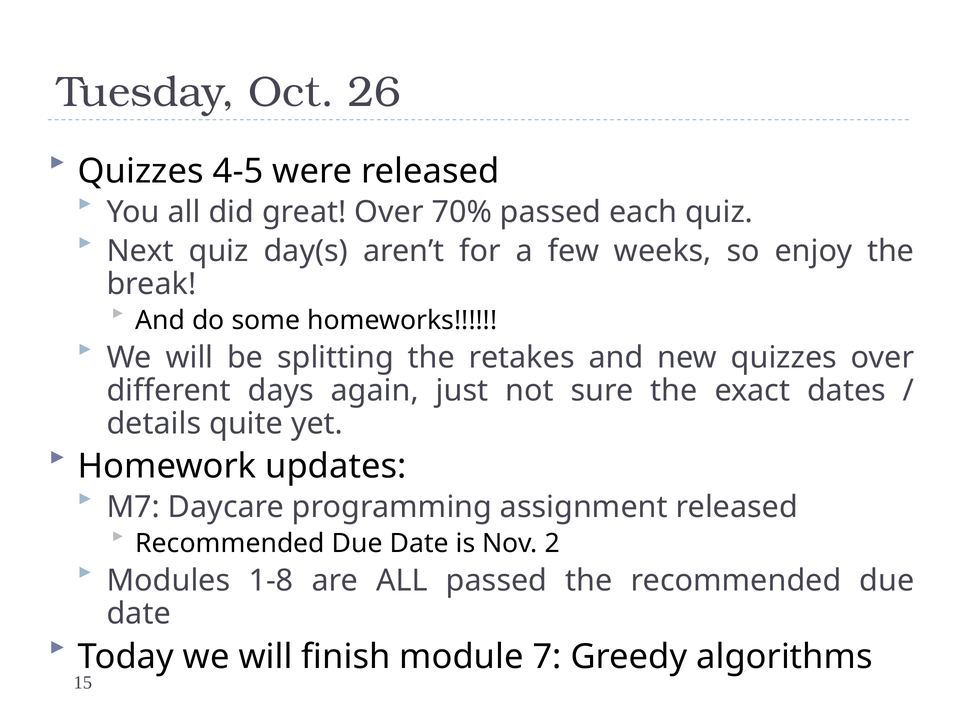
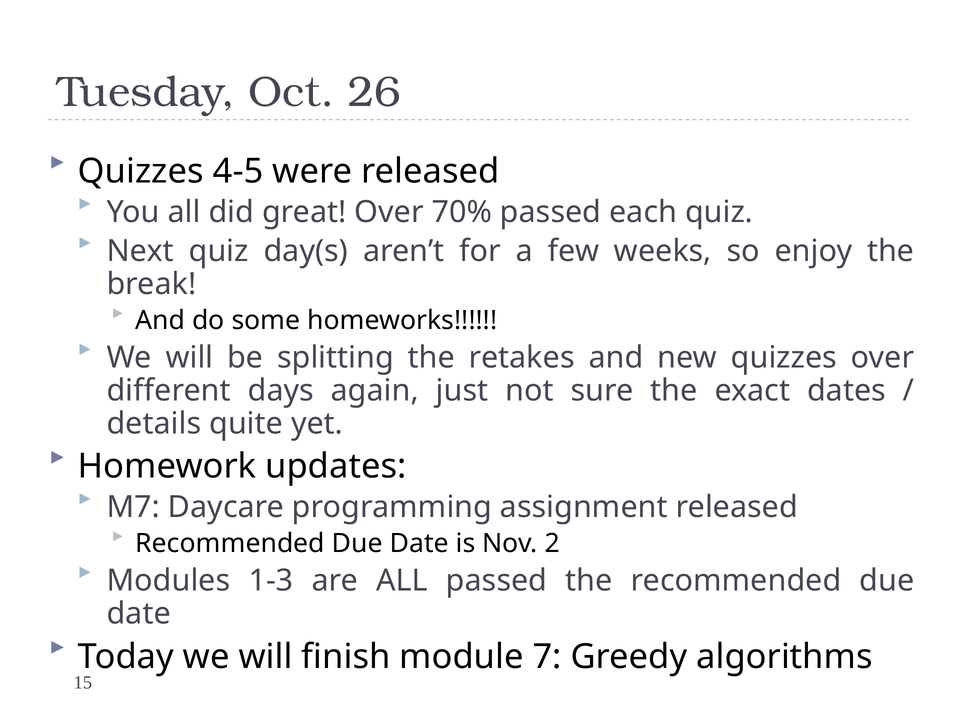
1-8: 1-8 -> 1-3 (271, 581)
